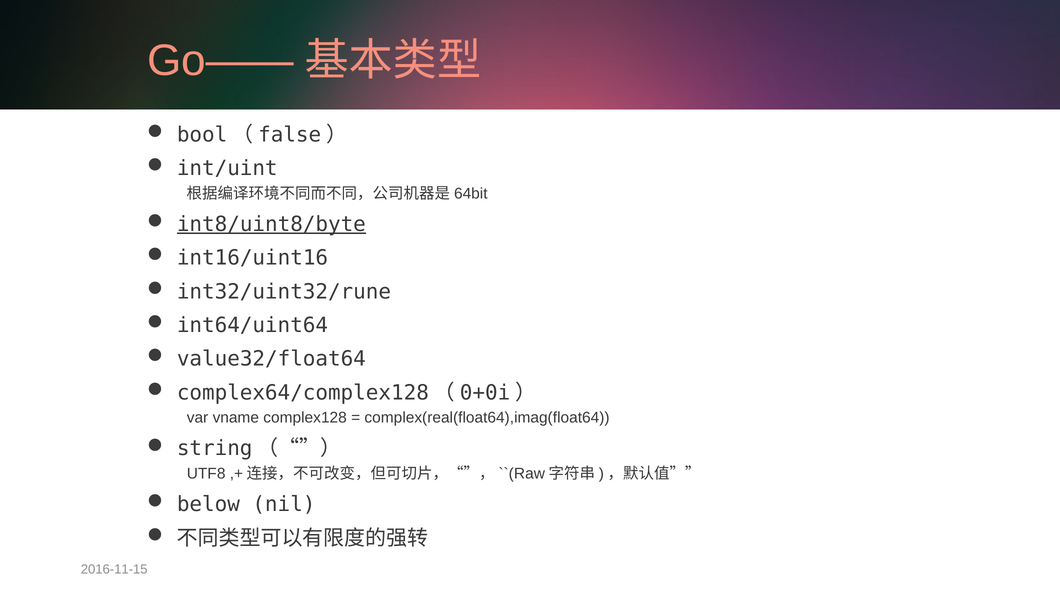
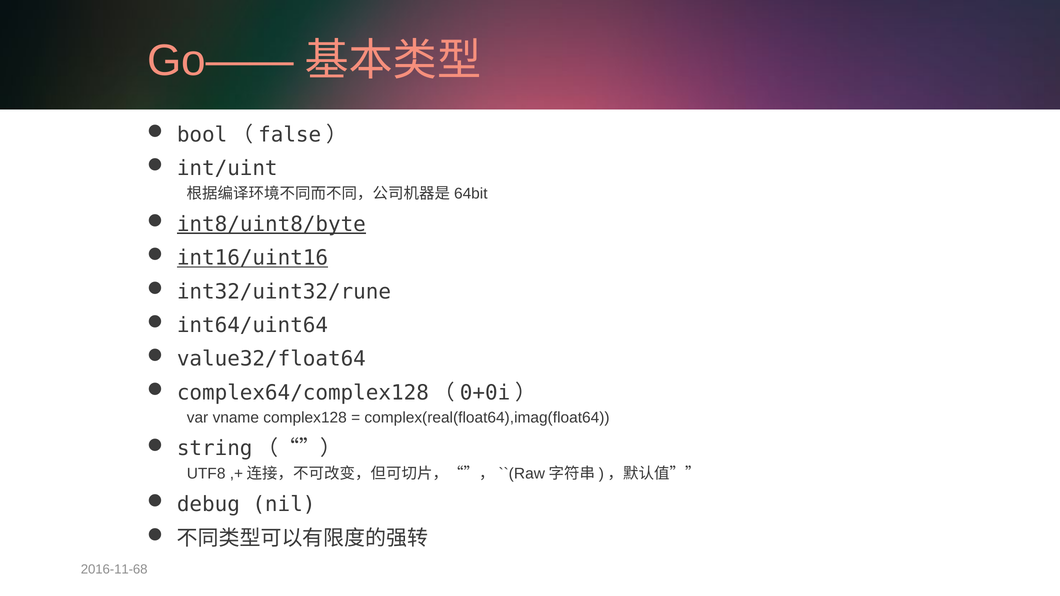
int16/uint16 underline: none -> present (253, 258)
below: below -> debug (208, 505)
2016-11-15: 2016-11-15 -> 2016-11-68 (114, 569)
